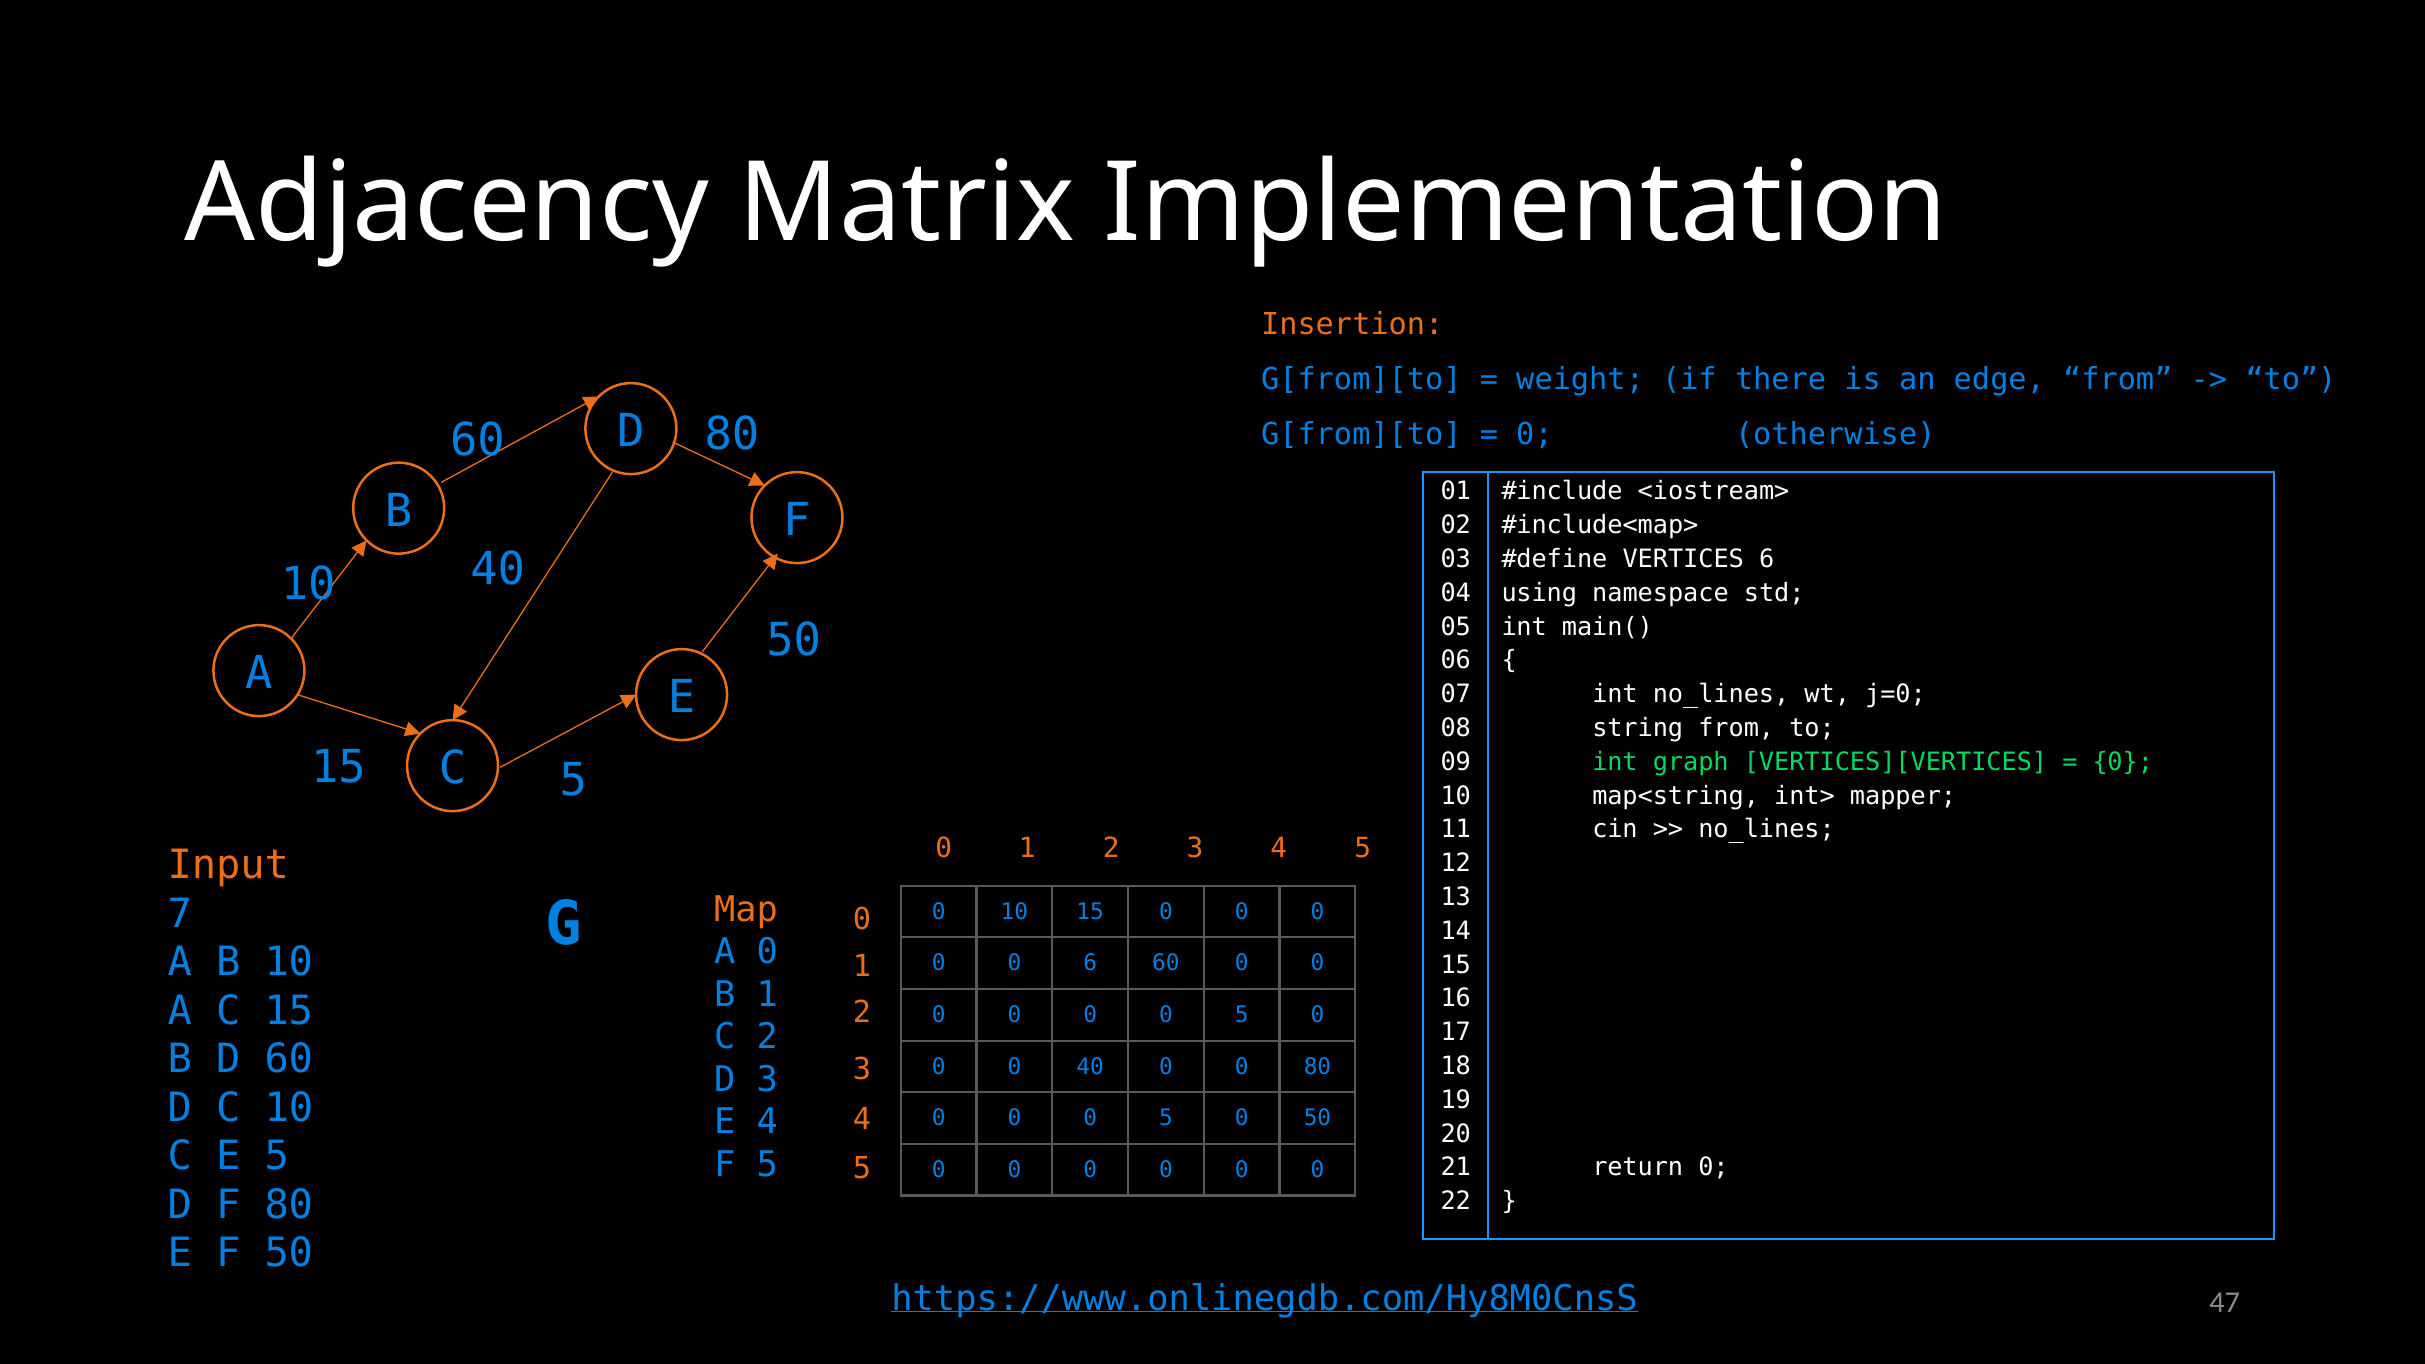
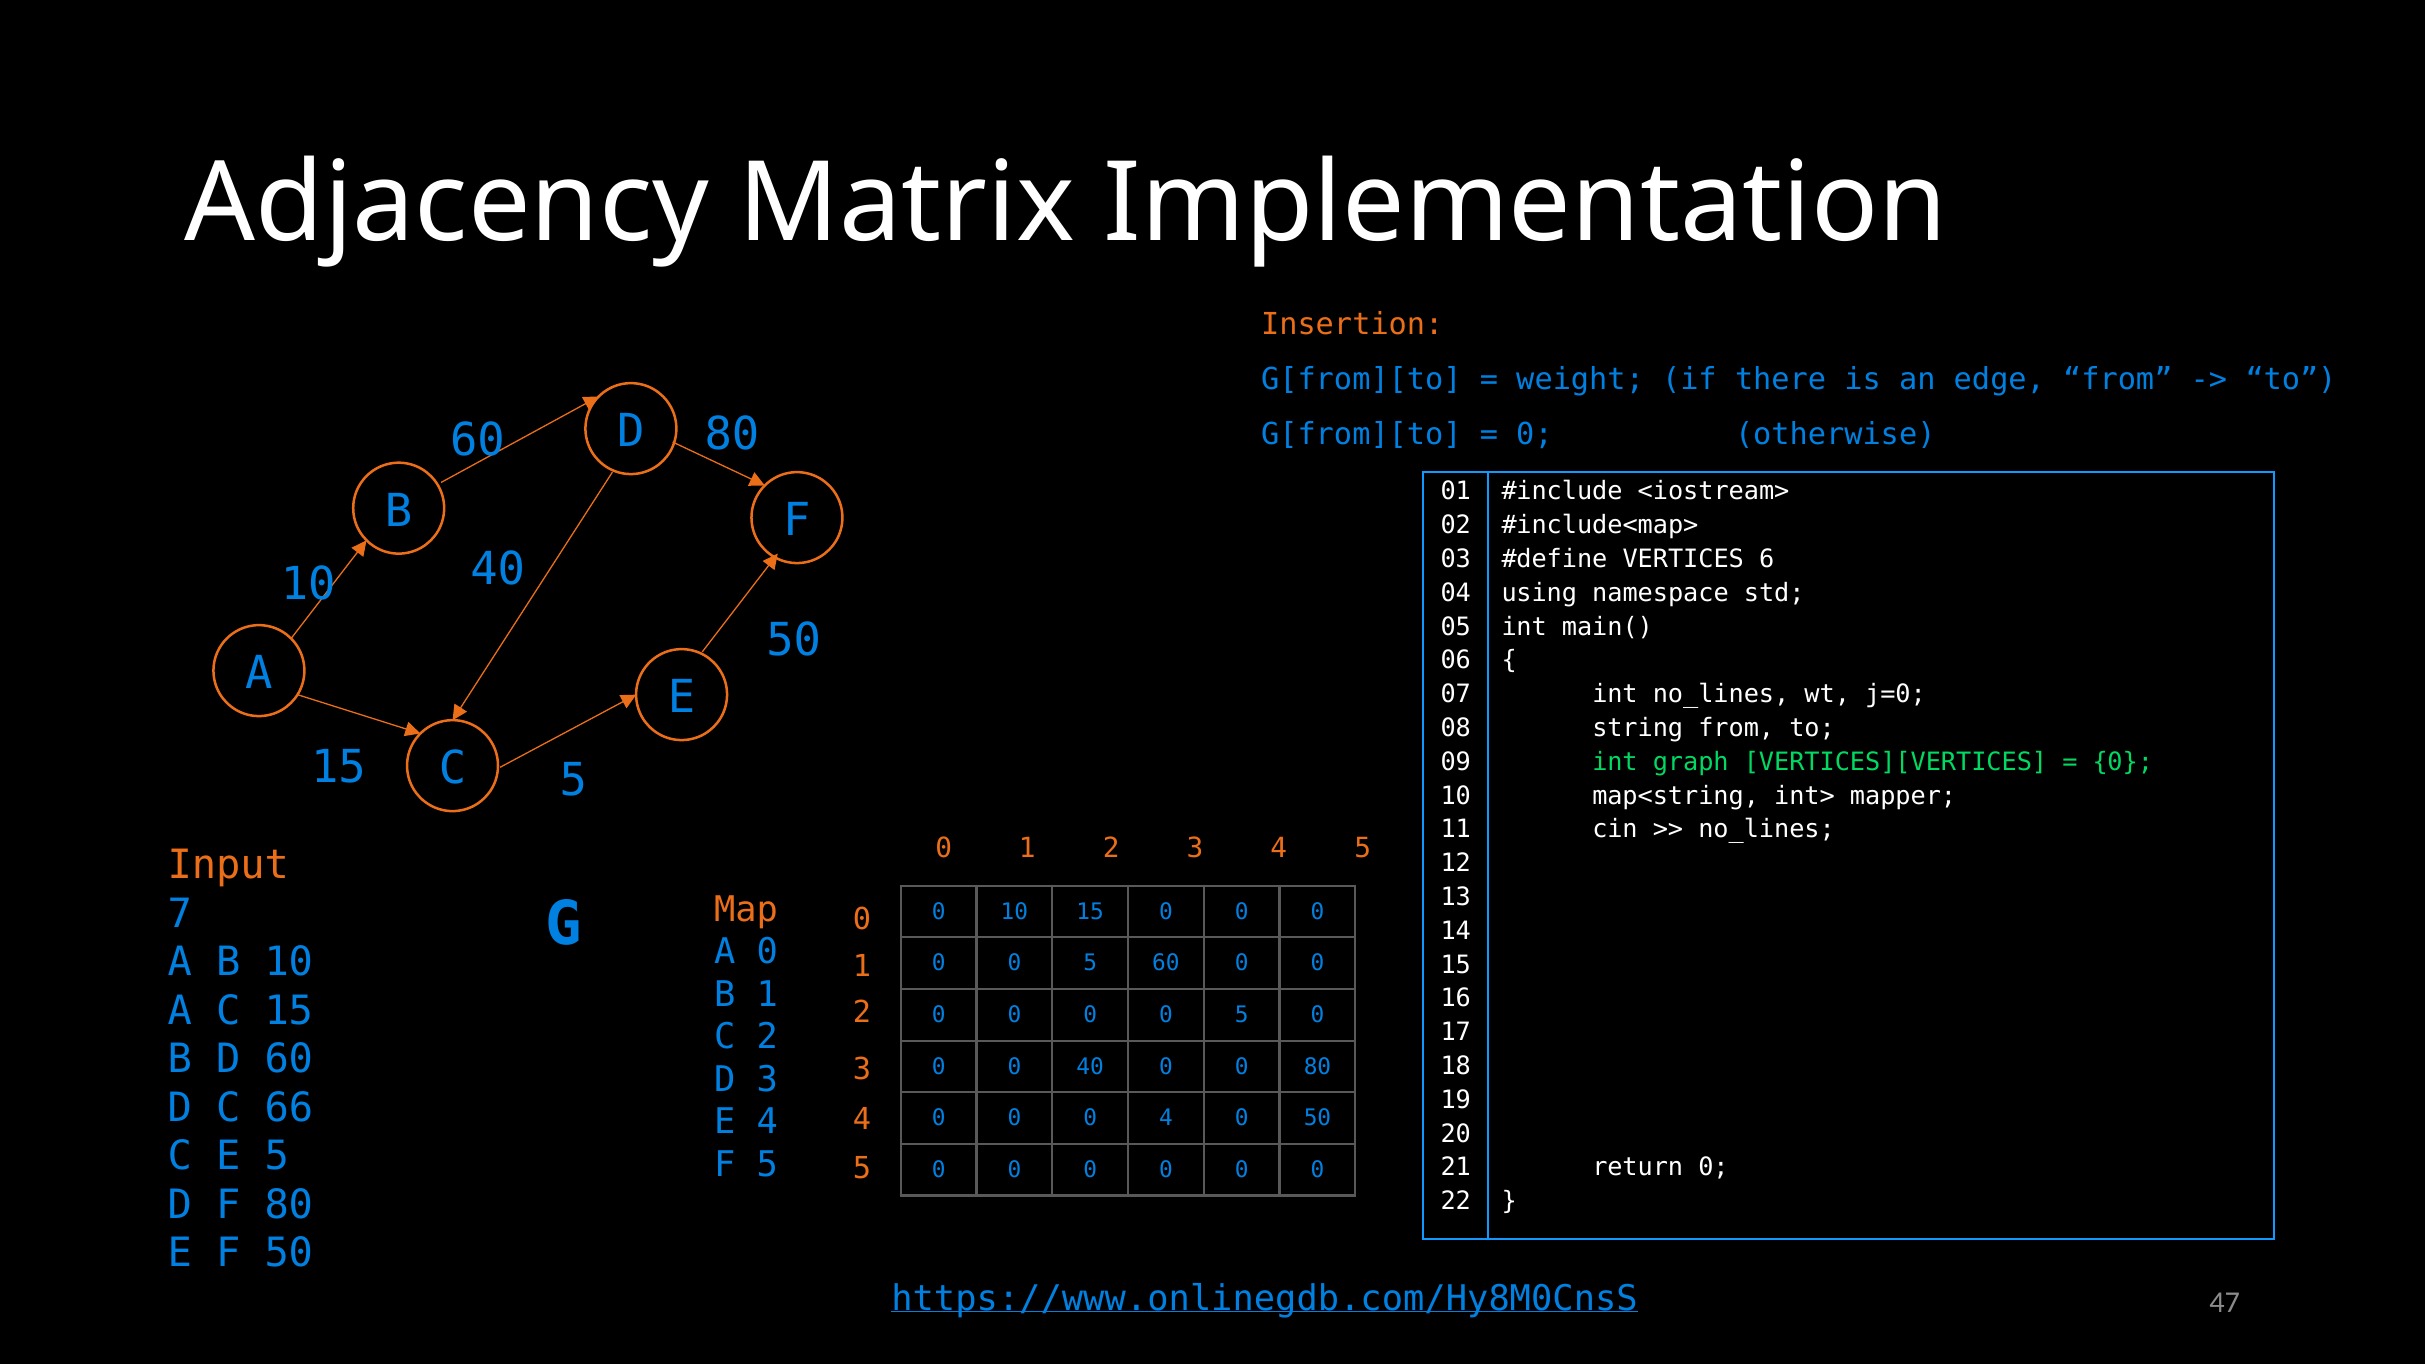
6: 6 -> 5 (1090, 964)
C 10: 10 -> 66 (289, 1108)
5: 5 -> 4 (1166, 1118)
